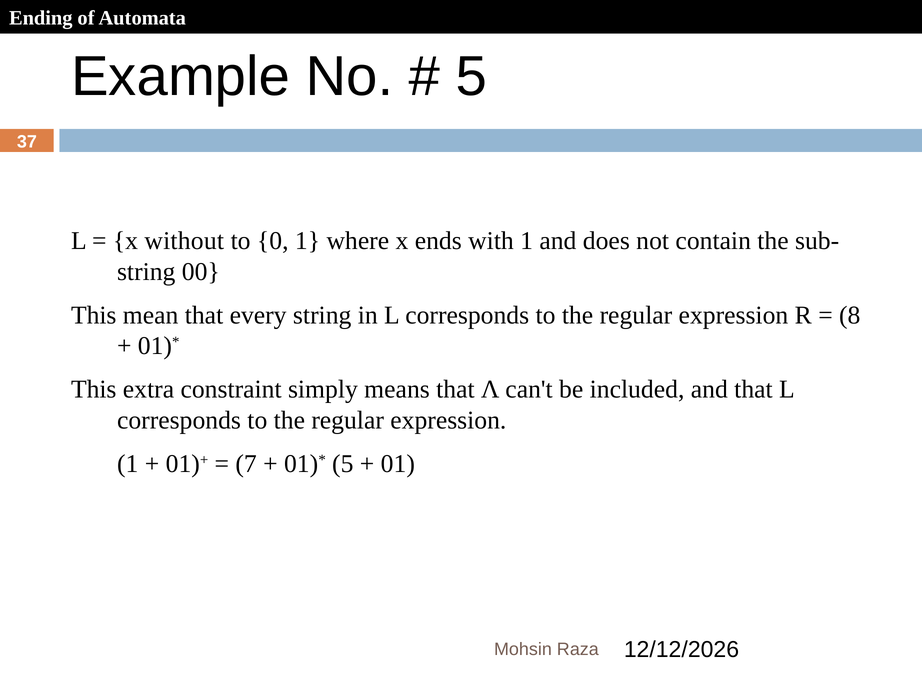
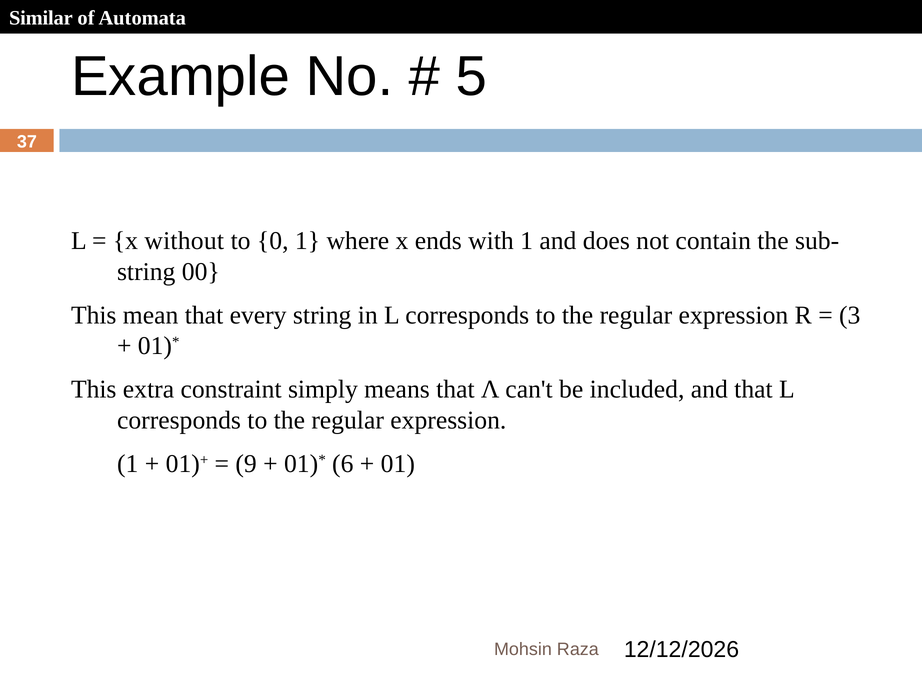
Ending: Ending -> Similar (41, 18)
8: 8 -> 3 (850, 315)
7: 7 -> 9 (246, 464)
5: 5 -> 6 (343, 464)
